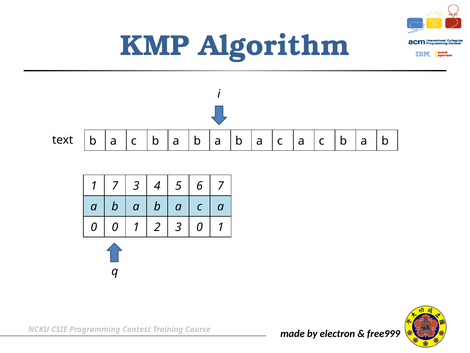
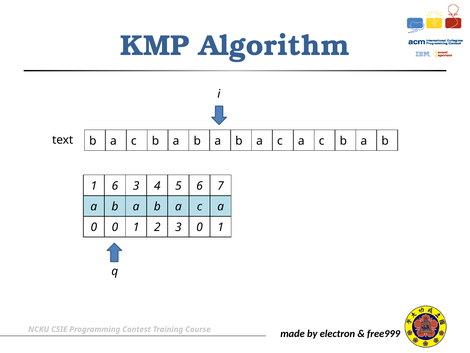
1 7: 7 -> 6 (115, 186)
